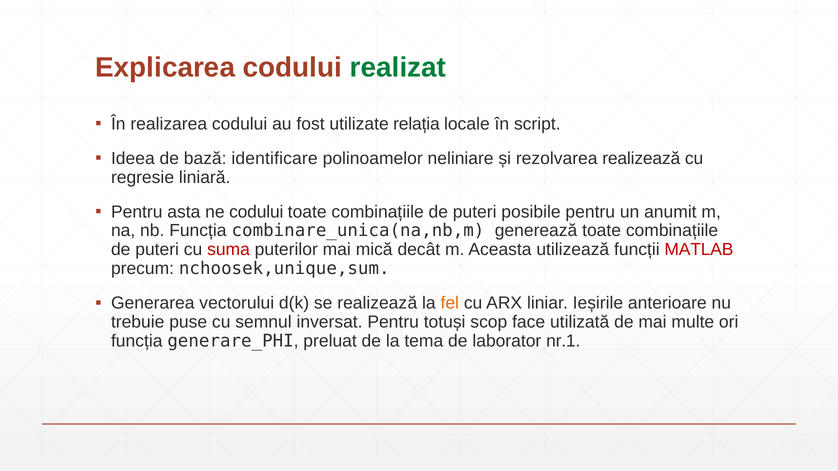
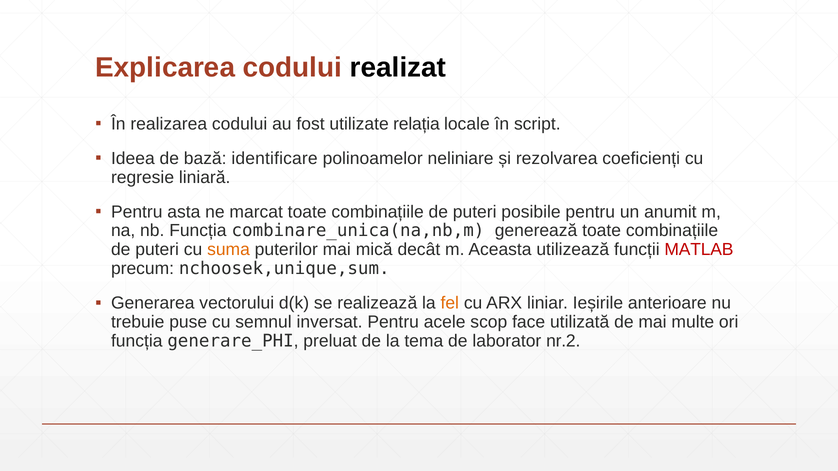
realizat colour: green -> black (398, 67)
rezolvarea realizează: realizează -> coeficienți (641, 159)
ne codului: codului -> marcat (256, 212)
suma colour: red -> orange (229, 250)
totuși: totuși -> acele (445, 322)
nr.1: nr.1 -> nr.2 (563, 341)
